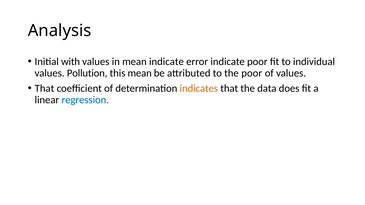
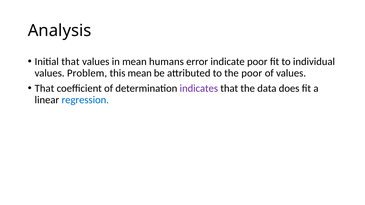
Initial with: with -> that (70, 62)
mean indicate: indicate -> humans (166, 62)
Pollution: Pollution -> Problem (87, 73)
indicates colour: orange -> purple (199, 89)
